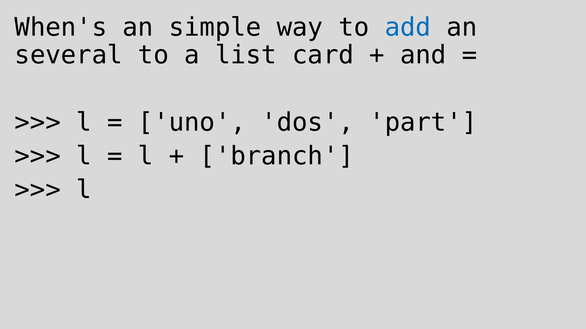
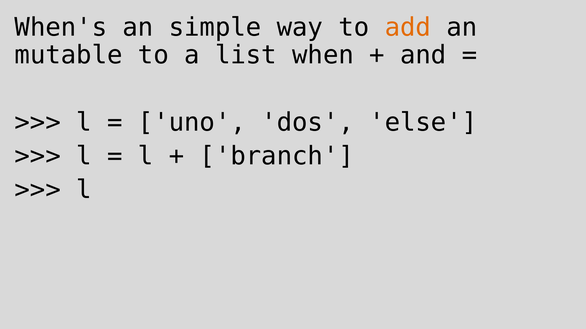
add colour: blue -> orange (408, 27)
several: several -> mutable (69, 55)
card: card -> when (323, 55)
part: part -> else (423, 123)
